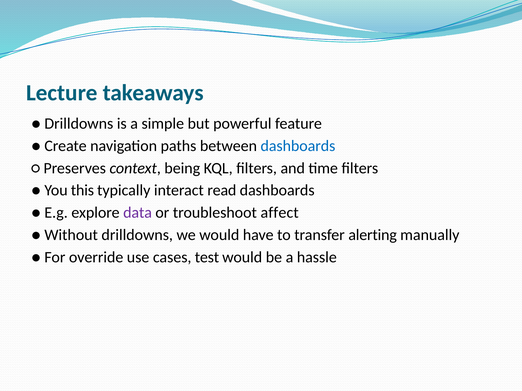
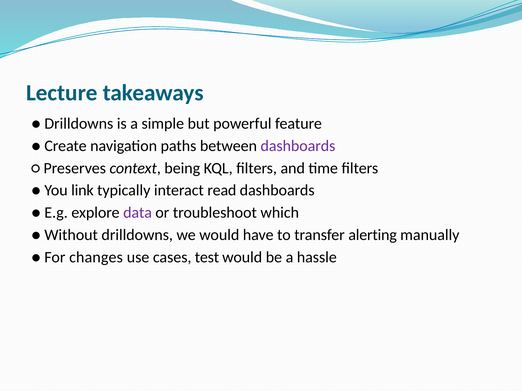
dashboards colour: blue -> purple (298, 146)
this: this -> link (82, 191)
affect: affect -> which (280, 213)
override: override -> changes (96, 258)
